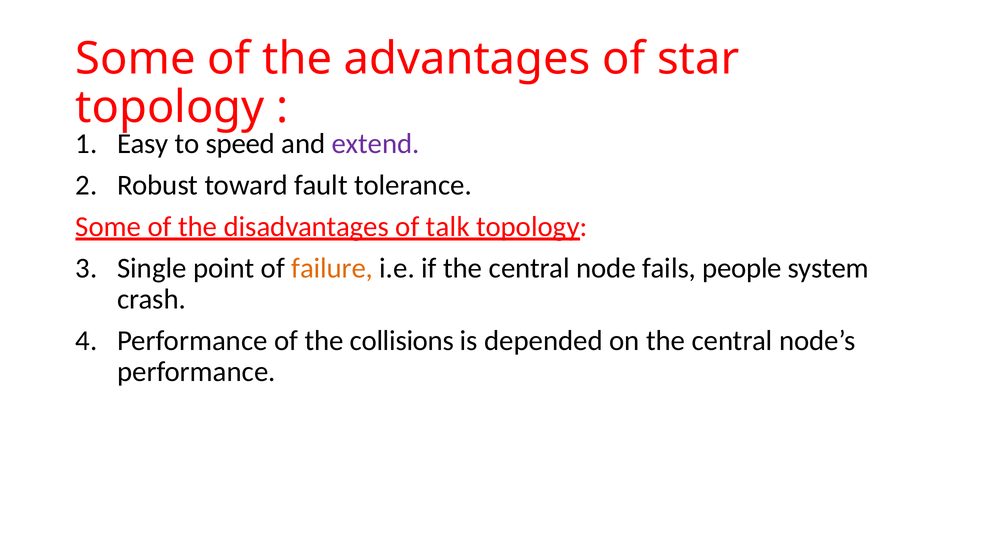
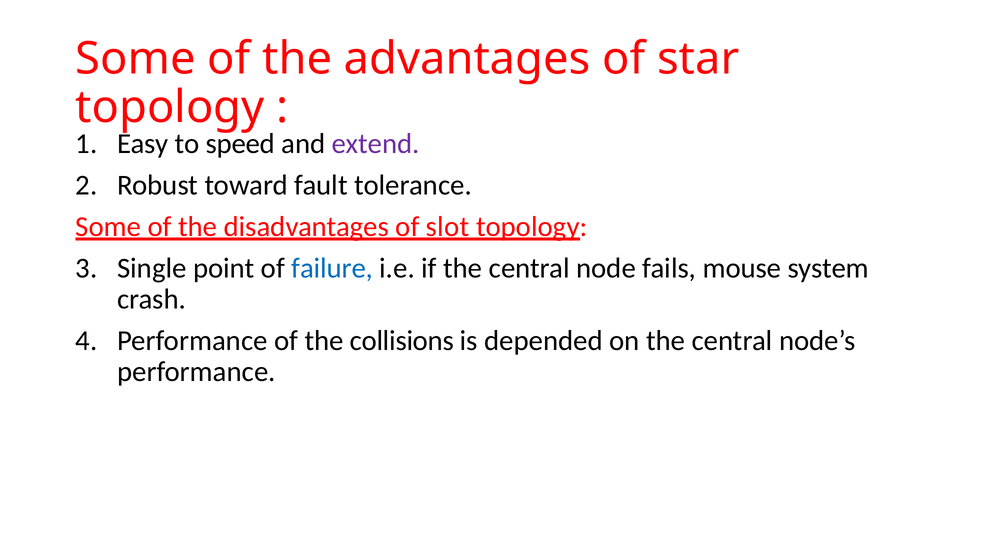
talk: talk -> slot (448, 227)
failure colour: orange -> blue (332, 268)
people: people -> mouse (742, 268)
